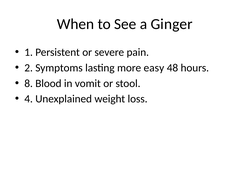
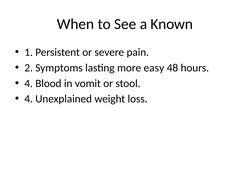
Ginger: Ginger -> Known (172, 24)
8: 8 -> 4 (29, 84)
